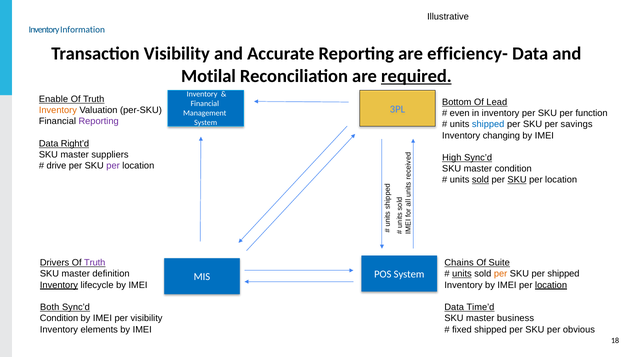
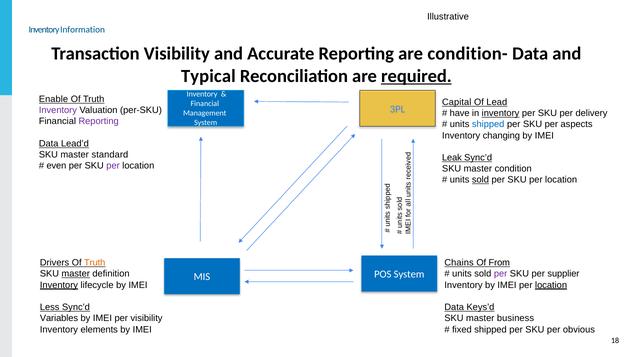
efficiency-: efficiency- -> condition- (468, 54)
Motilal: Motilal -> Typical (208, 76)
Bottom: Bottom -> Capital (457, 102)
Inventory colour: orange -> purple (58, 110)
even: even -> have (460, 113)
inventory underline: none -> present (501, 113)
function: function -> delivery (592, 113)
savings: savings -> aspects (577, 124)
Right’d: Right’d -> Lead’d (75, 144)
suppliers: suppliers -> standard (110, 155)
High: High -> Leak (452, 158)
drive: drive -> even (56, 166)
SKU underline: present -> none (517, 180)
Truth colour: purple -> orange (95, 263)
Suite: Suite -> From (499, 263)
master underline: none -> present (76, 274)
units underline: present -> none (462, 274)
per colour: orange -> purple (501, 274)
per shipped: shipped -> supplier (563, 274)
Both: Both -> Less (50, 307)
Time’d: Time’d -> Keys’d (480, 307)
Condition: Condition -> Variables (59, 319)
